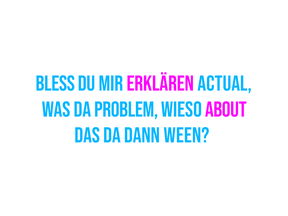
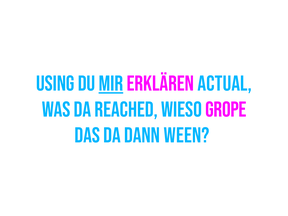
Bless: Bless -> Using (55, 84)
mir underline: none -> present (111, 84)
problem: problem -> reached (126, 110)
about: about -> grope (226, 110)
